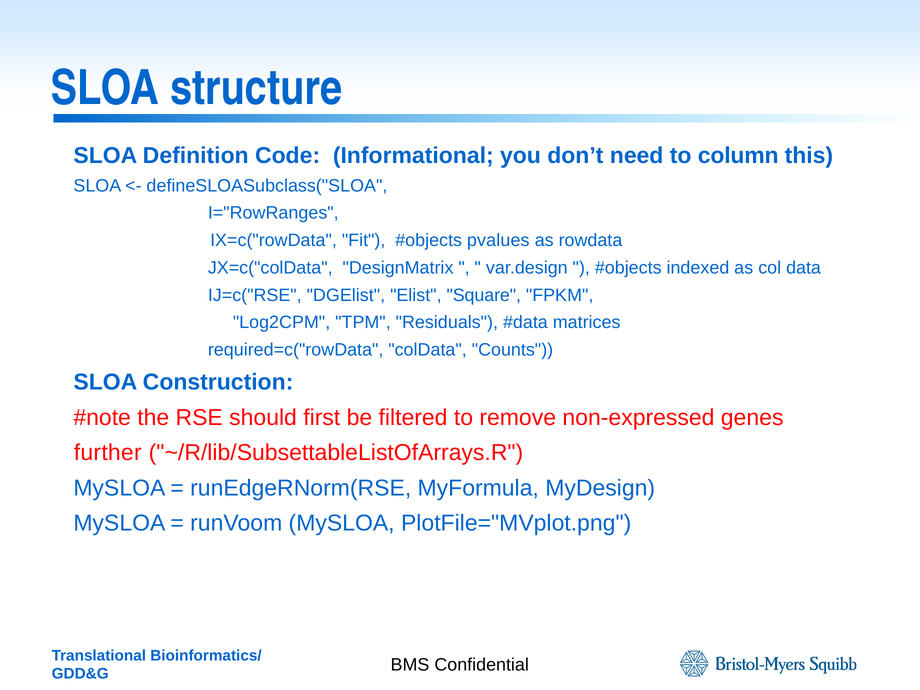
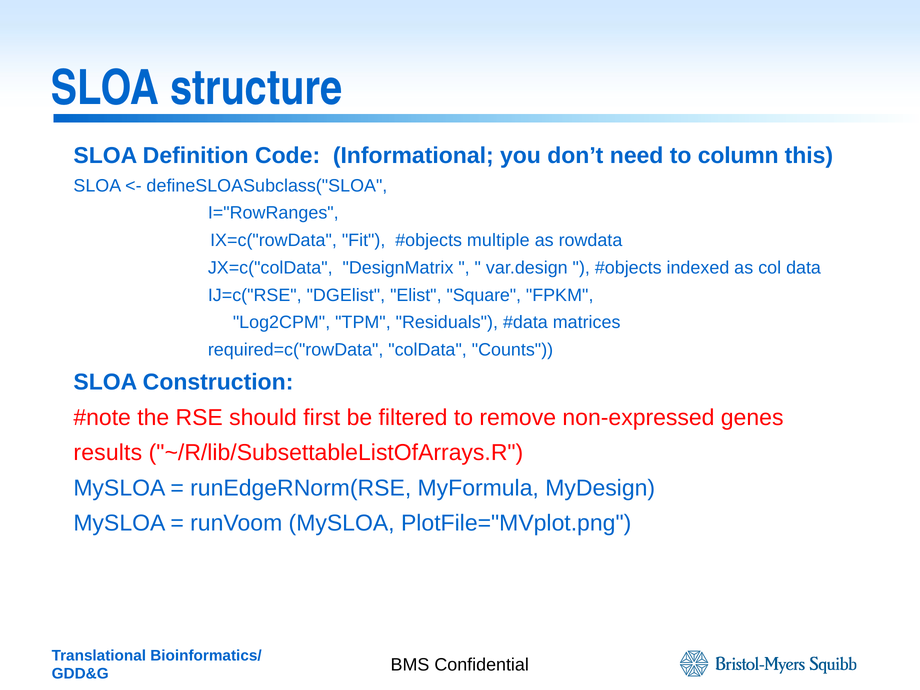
pvalues: pvalues -> multiple (498, 240)
further: further -> results (108, 453)
